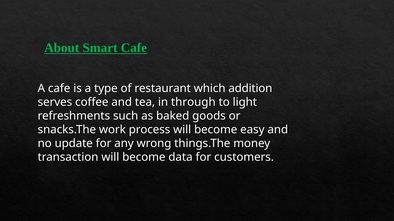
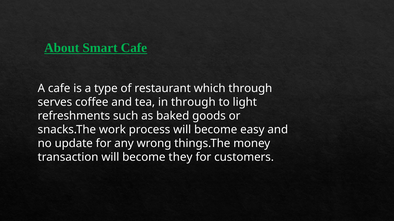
which addition: addition -> through (250, 89)
data: data -> they (180, 158)
